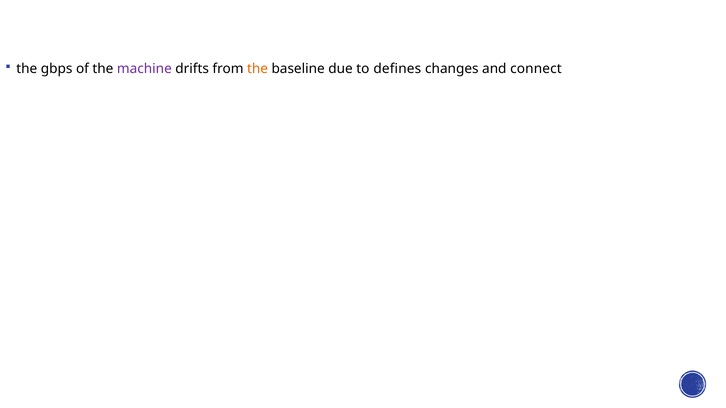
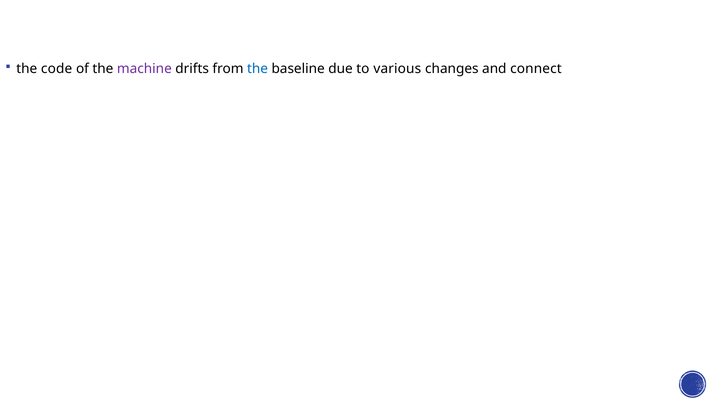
gbps: gbps -> code (57, 69)
the colour: orange -> blue (258, 69)
defines: defines -> various (397, 69)
